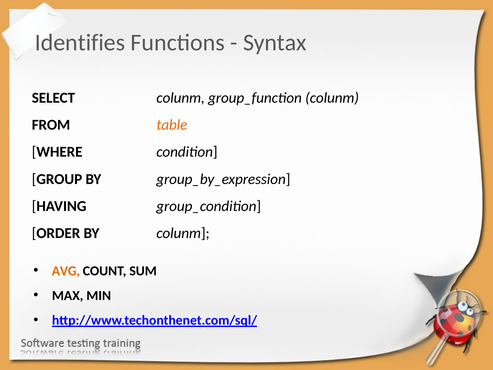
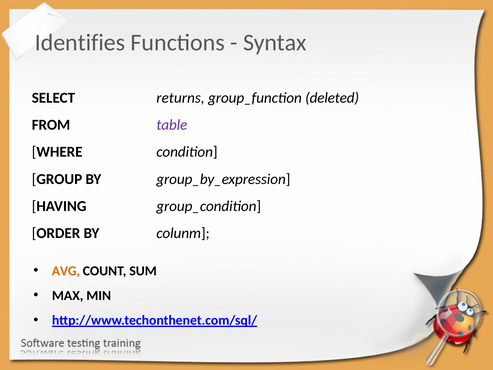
SELECT colunm: colunm -> returns (181, 98)
group_function colunm: colunm -> deleted (332, 98)
table colour: orange -> purple (172, 125)
